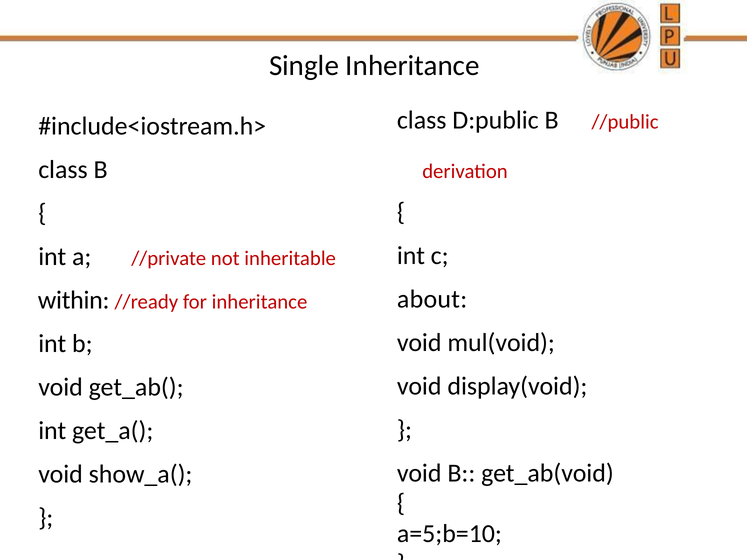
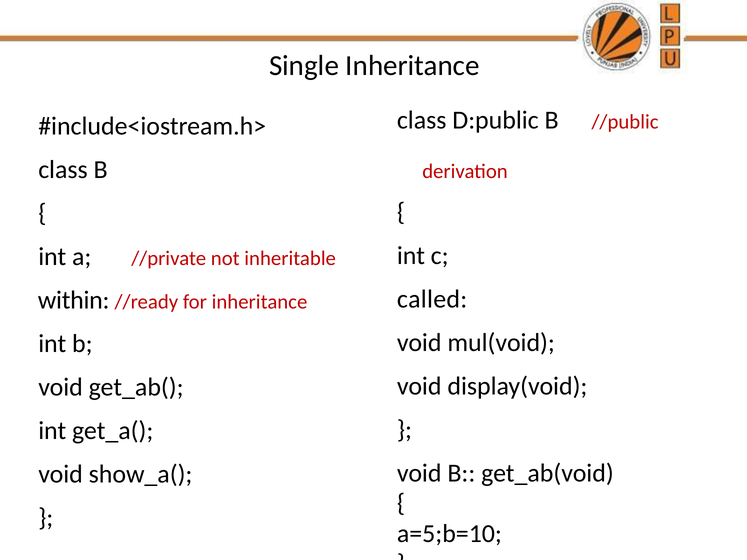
about: about -> called (432, 299)
